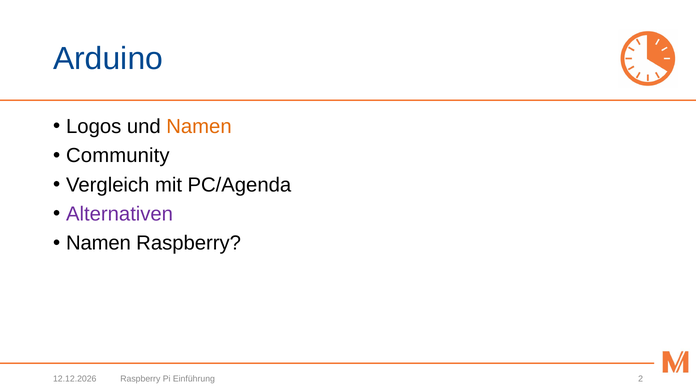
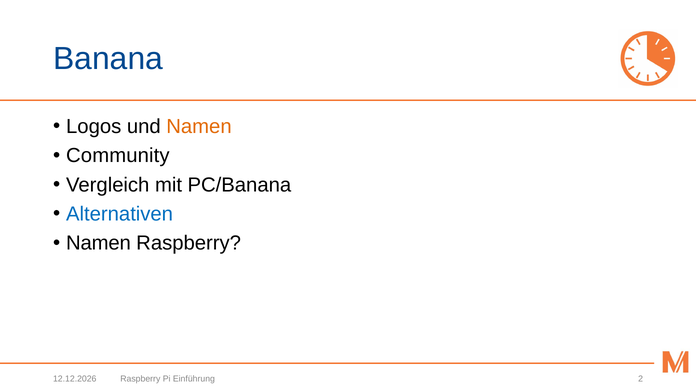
Arduino: Arduino -> Banana (108, 58)
PC/Agenda: PC/Agenda -> PC/Banana (239, 185)
Alternativen colour: purple -> blue (120, 214)
